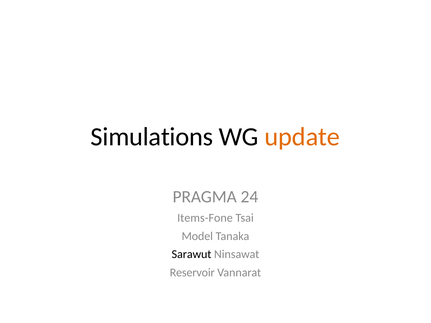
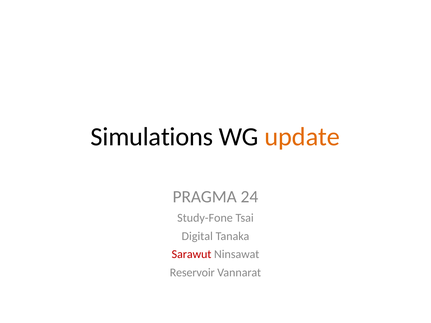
Items-Fone: Items-Fone -> Study-Fone (205, 218)
Model: Model -> Digital (197, 236)
Sarawut colour: black -> red (192, 254)
